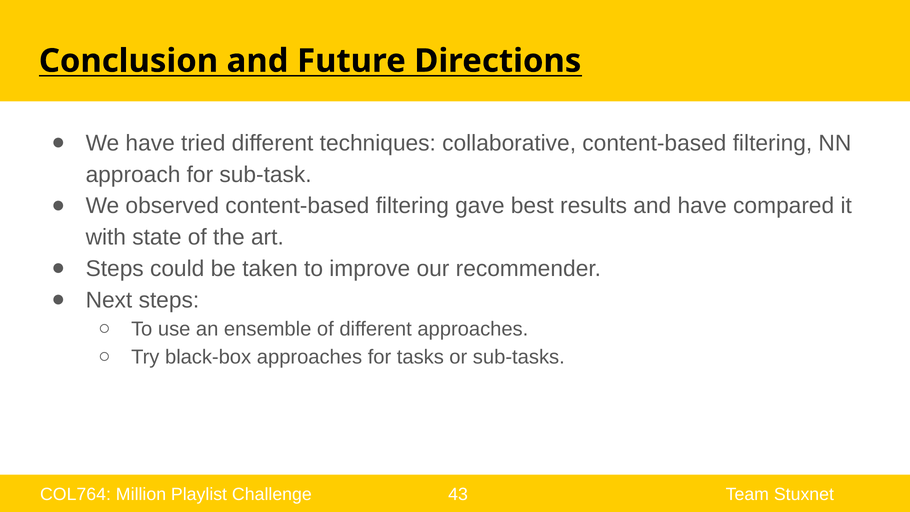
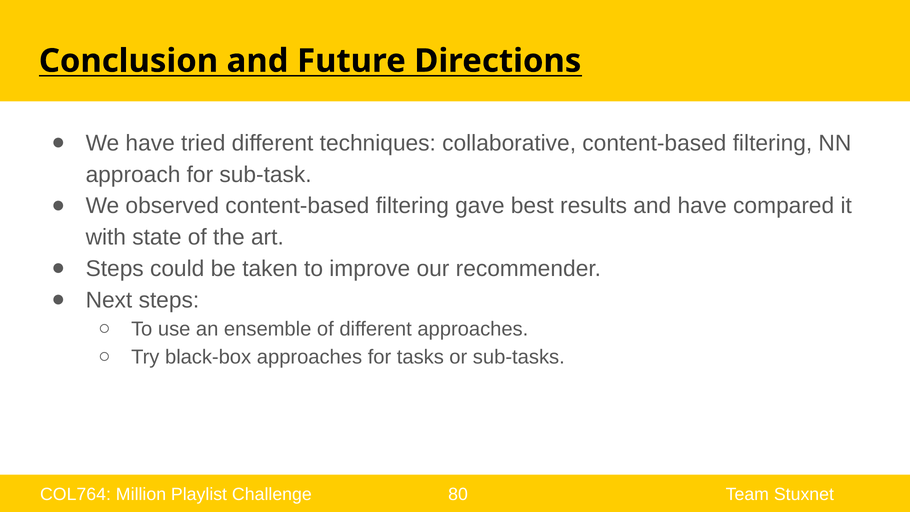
43: 43 -> 80 (458, 494)
